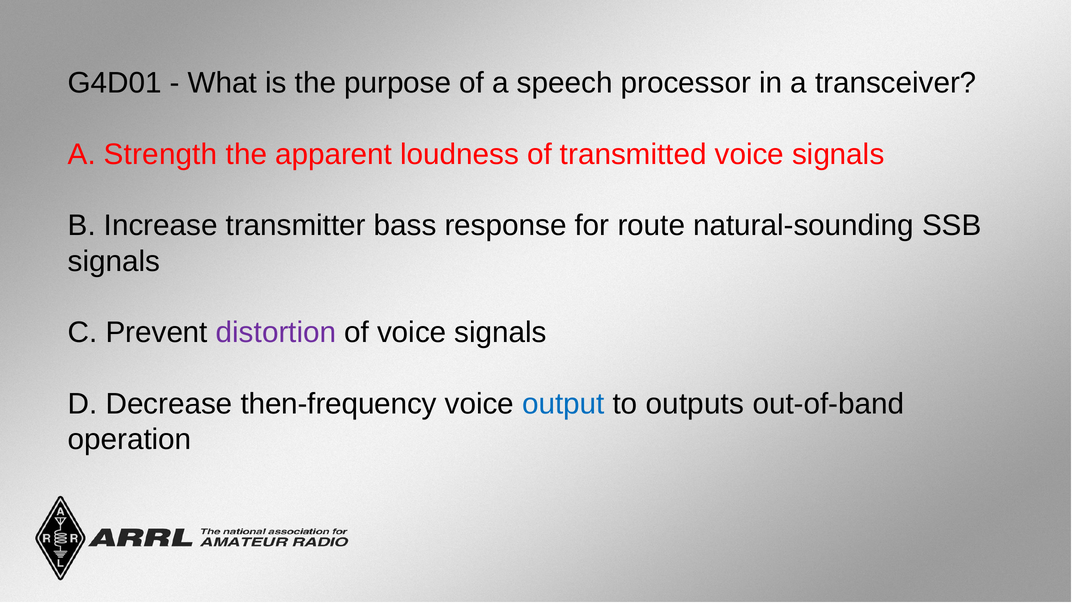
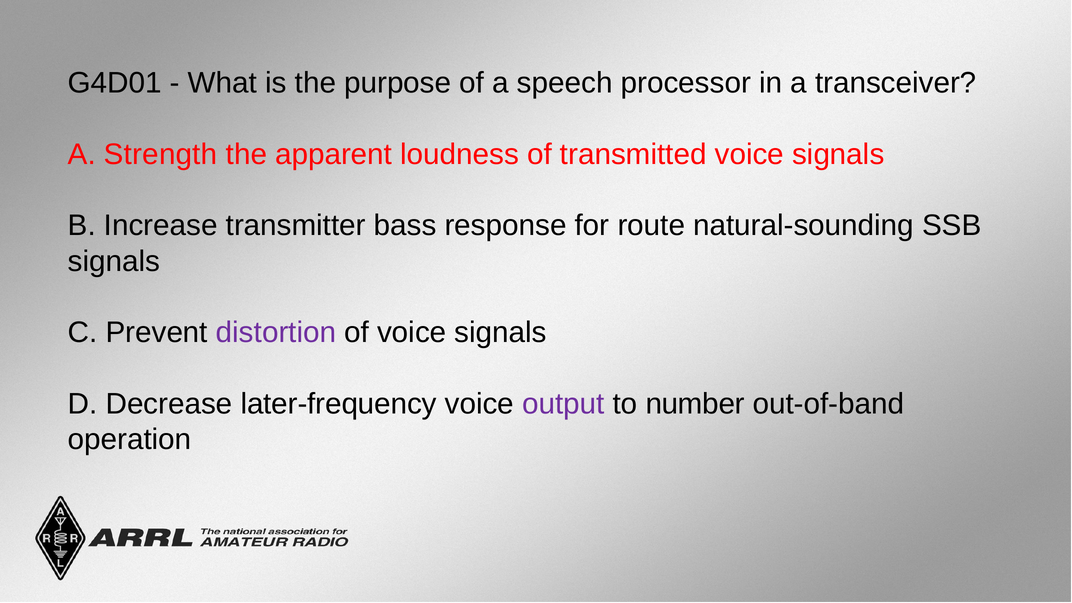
then-frequency: then-frequency -> later-frequency (339, 404)
output colour: blue -> purple (563, 404)
outputs: outputs -> number (695, 404)
